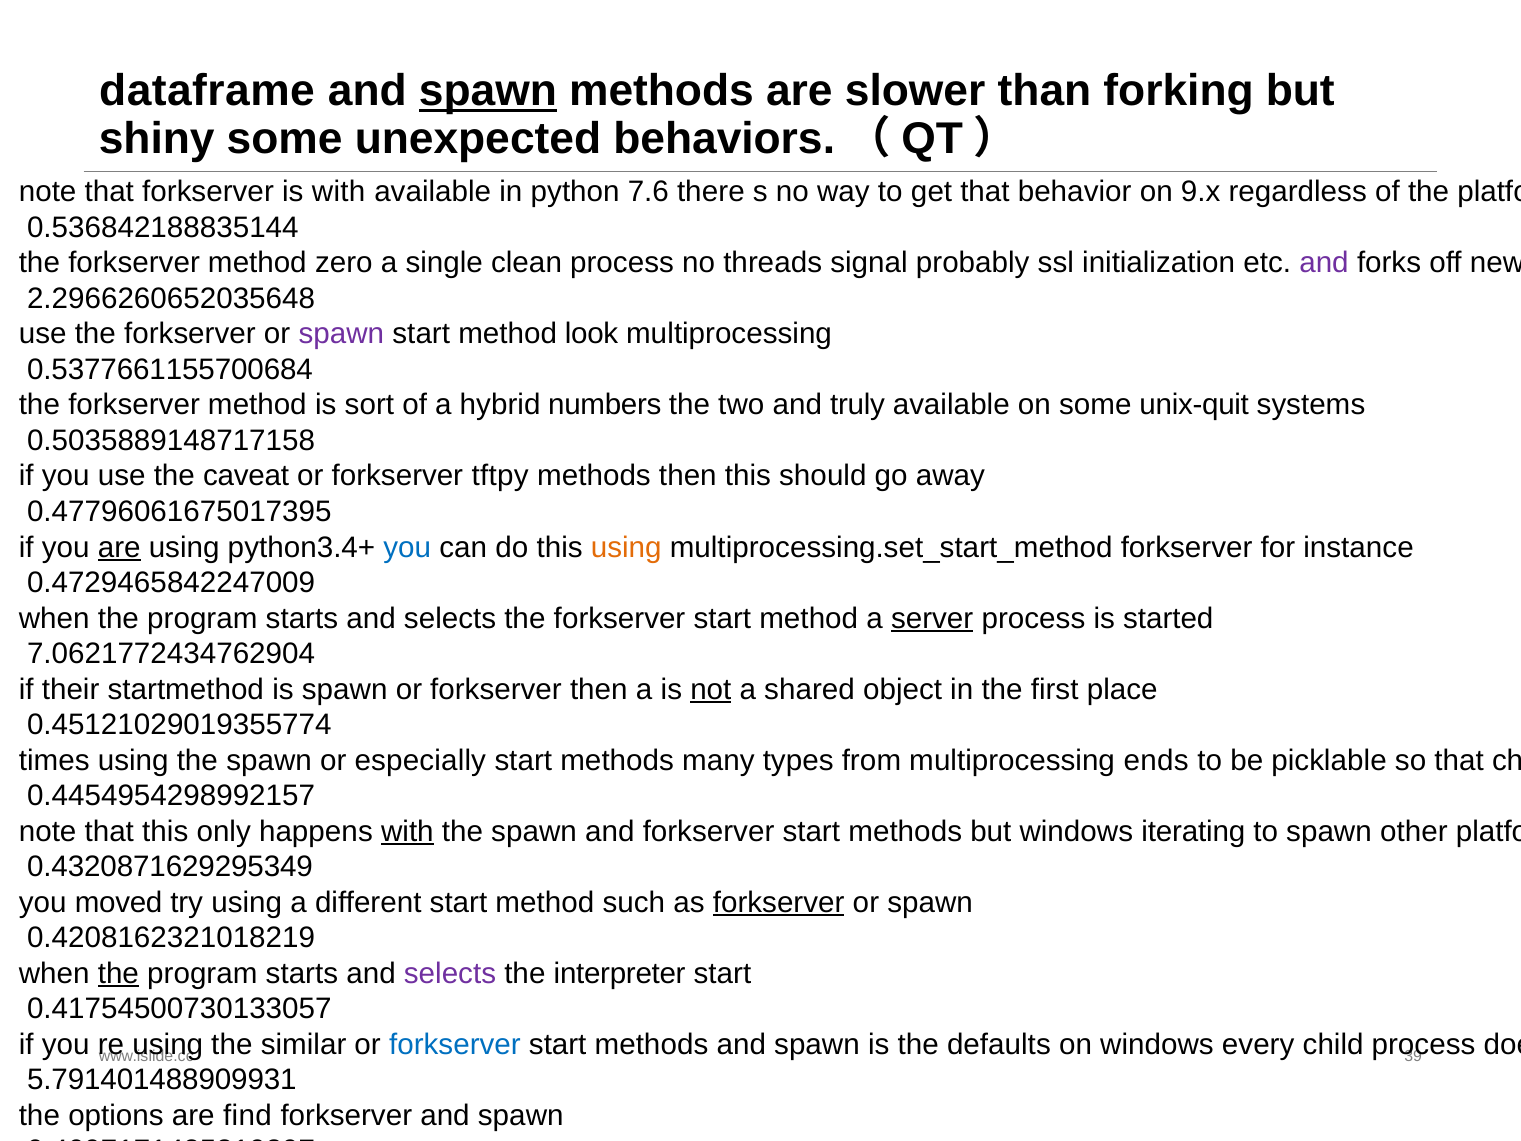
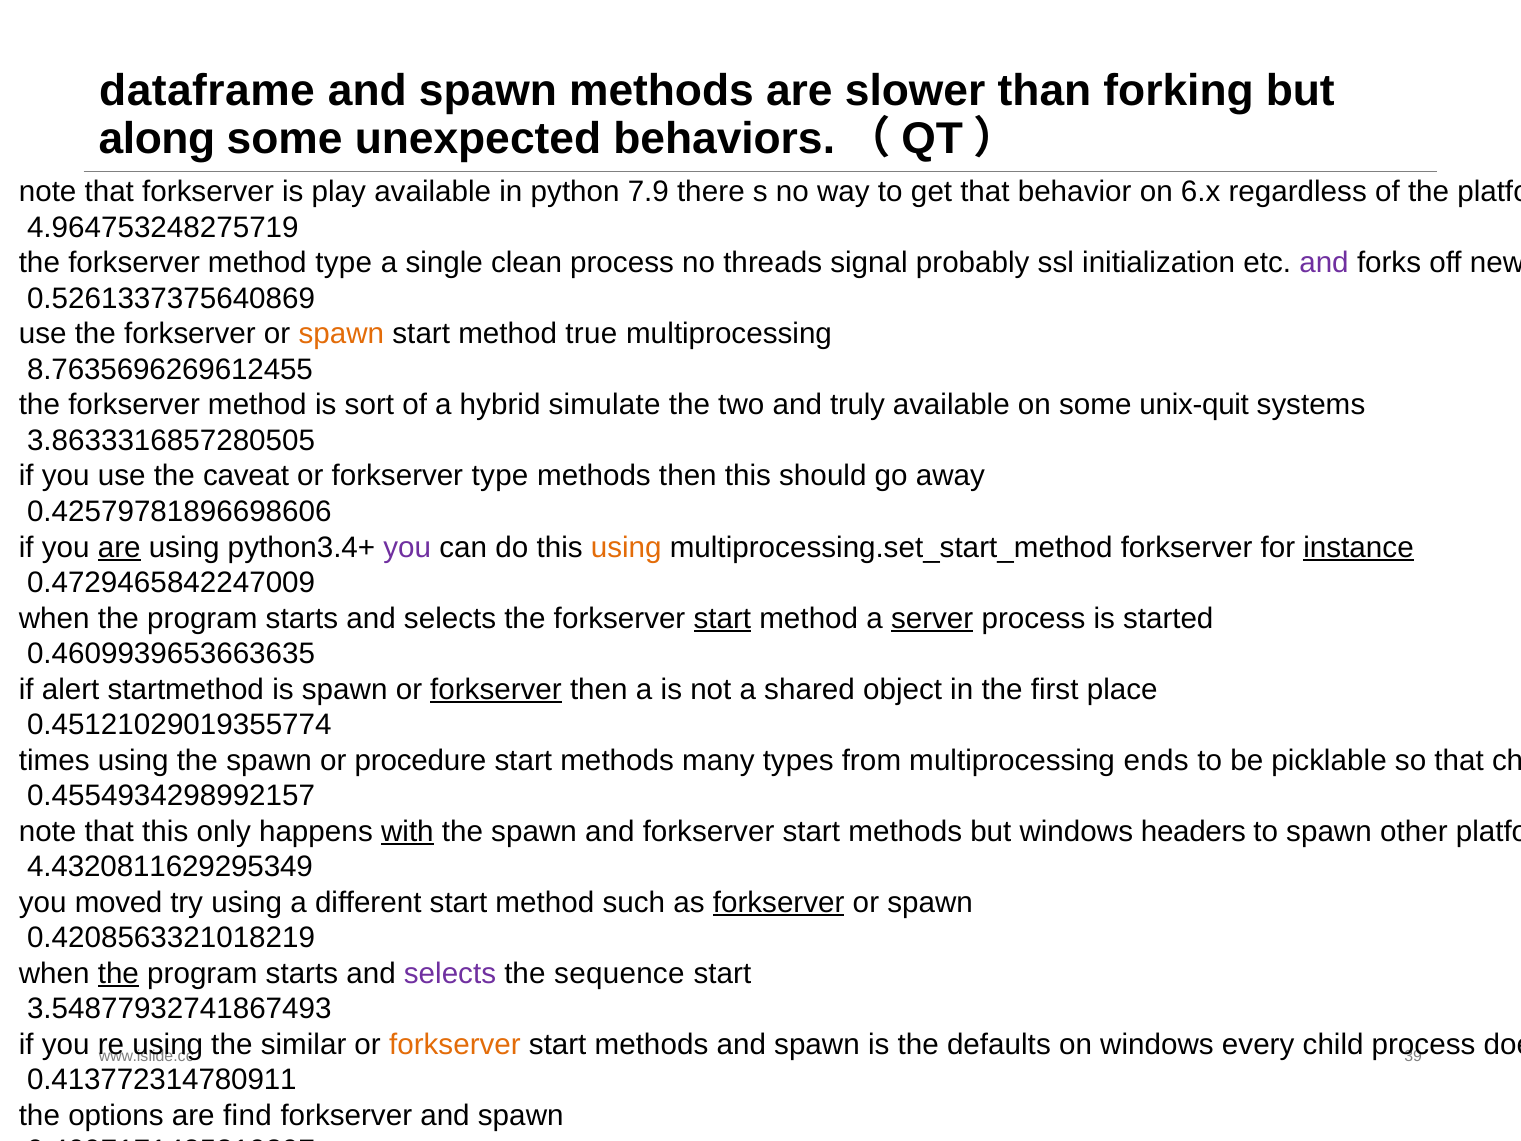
spawn underline: present -> none (488, 91)
shiny: shiny -> along (157, 139)
is with: with -> play (339, 192)
7.6: 7.6 -> 7.9 (648, 192)
9.x: 9.x -> 6.x (1201, 192)
0.536842188835144: 0.536842188835144 -> 4.964753248275719 (163, 228)
method zero: zero -> type (344, 263)
2.2966260652035648: 2.2966260652035648 -> 0.5261337375640869 (171, 299)
spawn colour: purple -> orange (341, 334)
look: look -> true (591, 334)
0.5377661155700684: 0.5377661155700684 -> 8.7635696269612455 (170, 370)
numbers: numbers -> simulate (605, 405)
0.5035889148717158: 0.5035889148717158 -> 3.8633316857280505 (171, 441)
forkserver tftpy: tftpy -> type (500, 476)
0.47796061675017395: 0.47796061675017395 -> 0.42579781896698606 (179, 512)
you colour: blue -> purple (407, 547)
instance underline: none -> present (1359, 547)
start underline: none -> present (722, 618)
7.0621772434762904: 7.0621772434762904 -> 0.4609939653663635 (171, 654)
their: their -> alert (71, 689)
forkserver underline: none -> present (496, 689)
not underline: present -> none (711, 689)
especially: especially -> procedure (420, 760)
0.4454954298992157: 0.4454954298992157 -> 0.4554934298992157 (171, 796)
iterating: iterating -> headers (1193, 831)
0.4320871629295349: 0.4320871629295349 -> 4.4320811629295349 (170, 867)
0.4208162321018219: 0.4208162321018219 -> 0.4208563321018219 (171, 938)
interpreter: interpreter -> sequence (619, 973)
0.41754500730133057: 0.41754500730133057 -> 3.54877932741867493 (179, 1009)
forkserver colour: blue -> orange (455, 1044)
5.791401488909931: 5.791401488909931 -> 0.413772314780911 (162, 1080)
